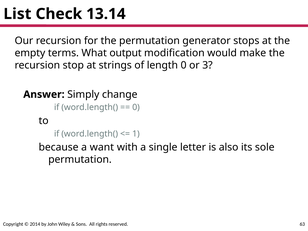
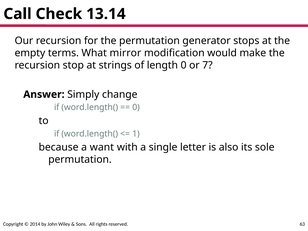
List: List -> Call (17, 14)
output: output -> mirror (125, 53)
3: 3 -> 7 (207, 65)
